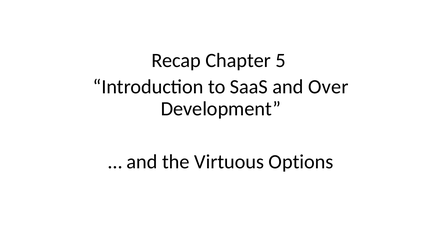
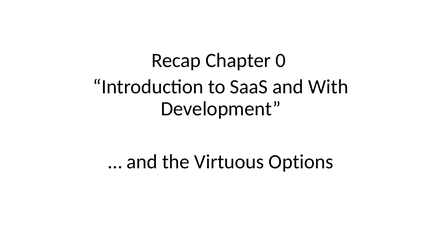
5: 5 -> 0 (281, 60)
Over: Over -> With (328, 87)
